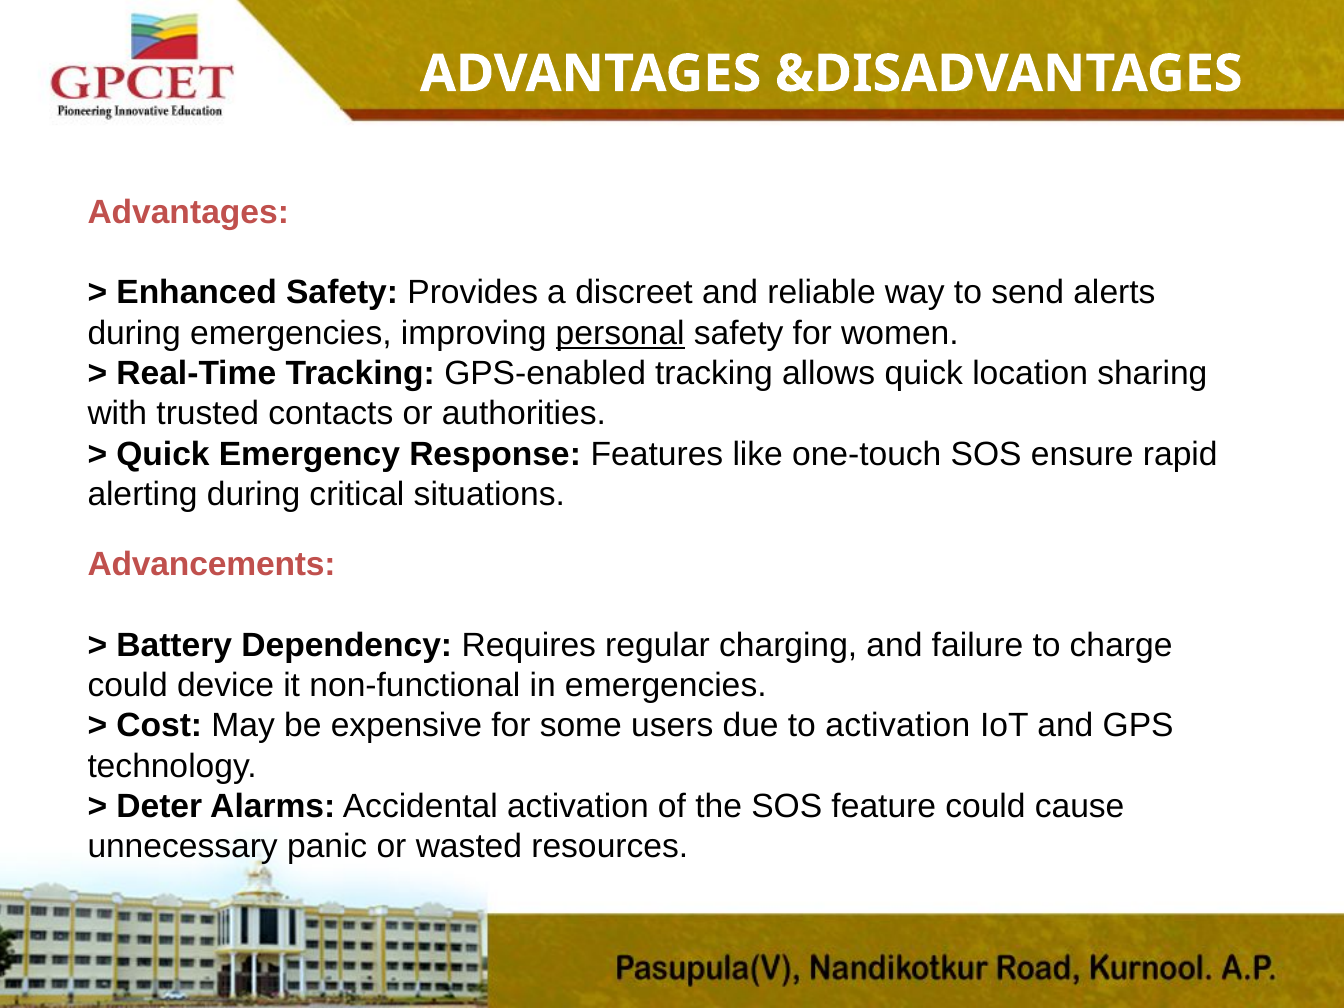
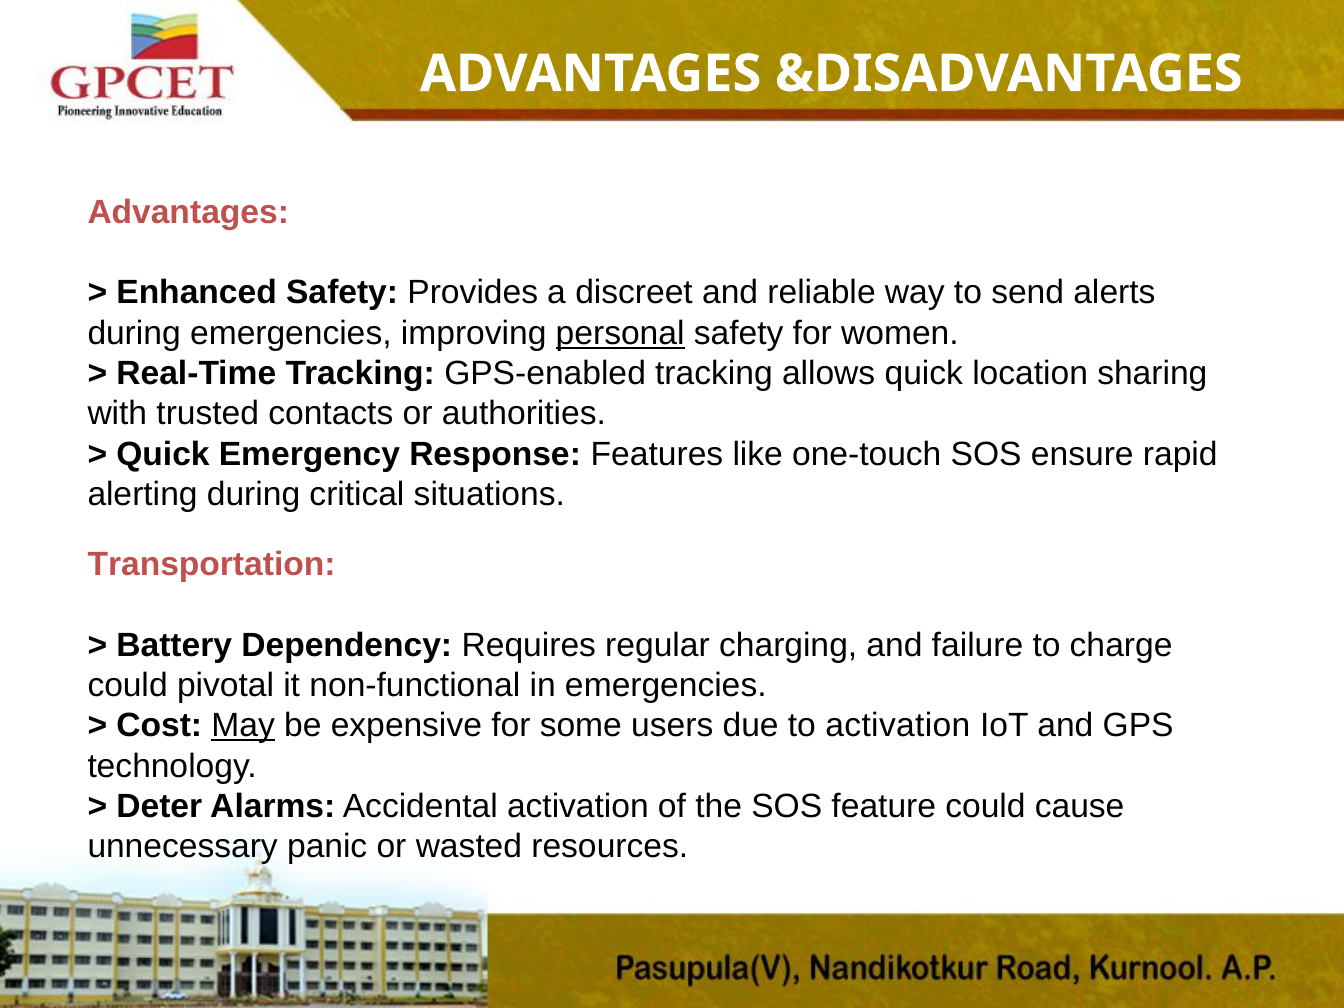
Advancements: Advancements -> Transportation (212, 565)
device: device -> pivotal (226, 685)
May underline: none -> present (243, 726)
